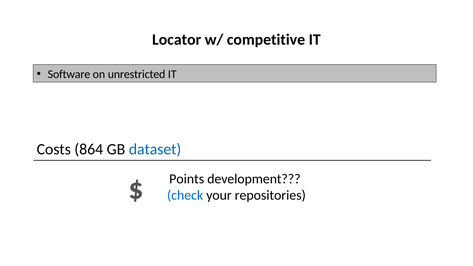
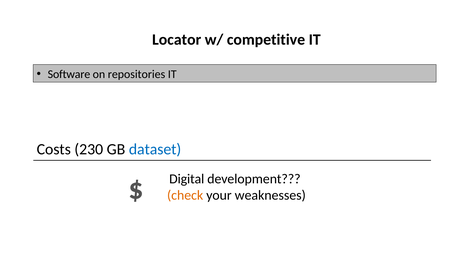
unrestricted: unrestricted -> repositories (137, 74)
864: 864 -> 230 (89, 149)
Points: Points -> Digital (187, 179)
check colour: blue -> orange (185, 195)
repositories: repositories -> weaknesses (270, 195)
